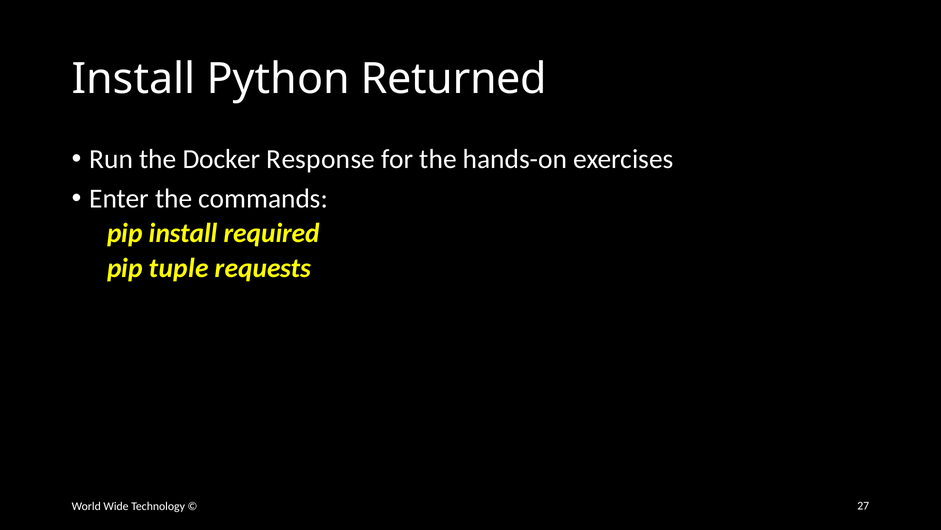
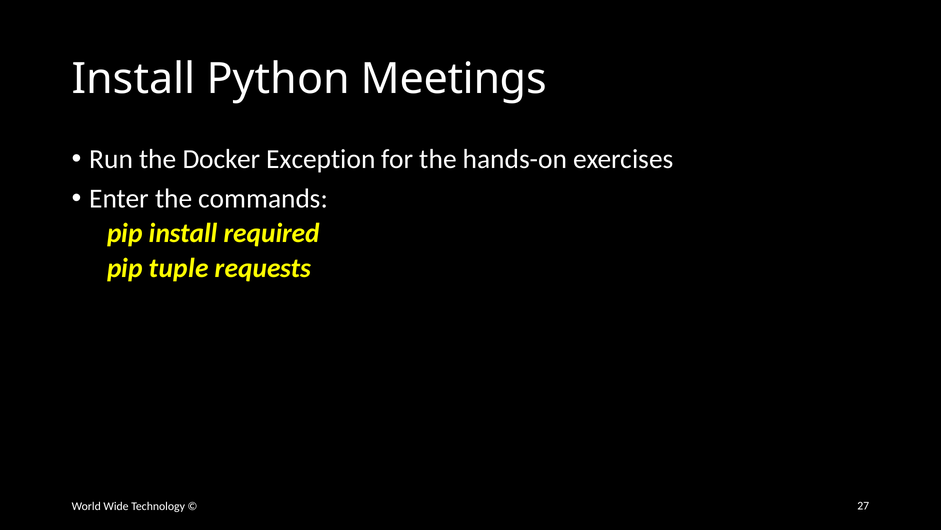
Returned: Returned -> Meetings (454, 79)
Response: Response -> Exception (321, 159)
